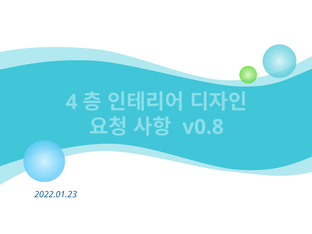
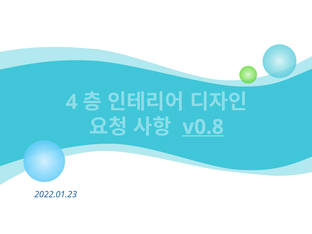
v0.8 underline: none -> present (203, 127)
